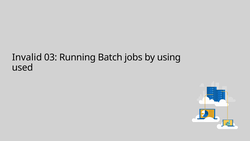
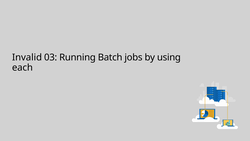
used: used -> each (22, 67)
